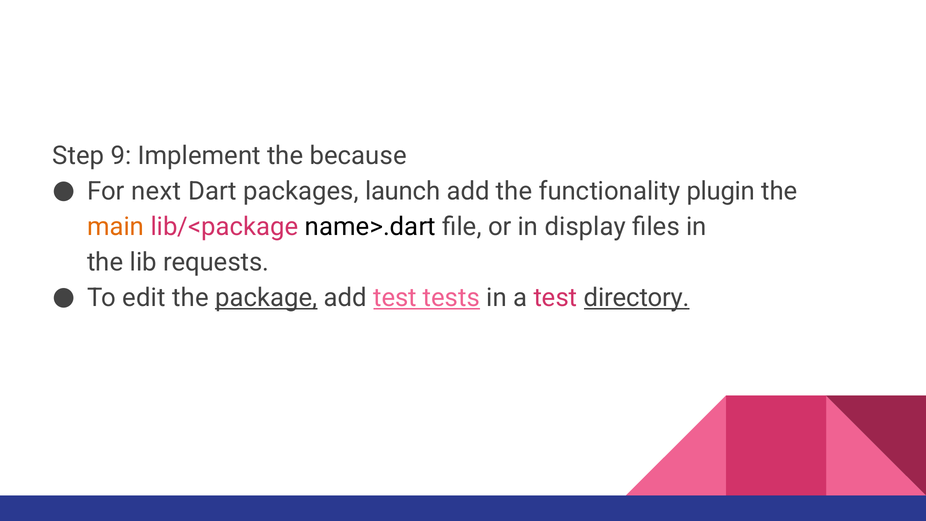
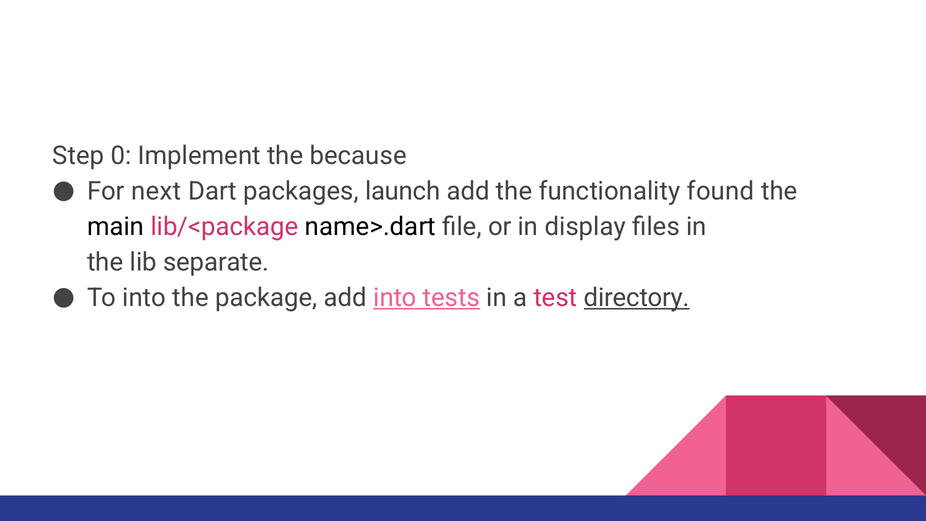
9: 9 -> 0 (121, 156)
plugin: plugin -> found (721, 191)
main colour: orange -> black (116, 227)
requests: requests -> separate (216, 262)
To edit: edit -> into (144, 298)
package underline: present -> none (266, 298)
add test: test -> into (395, 298)
